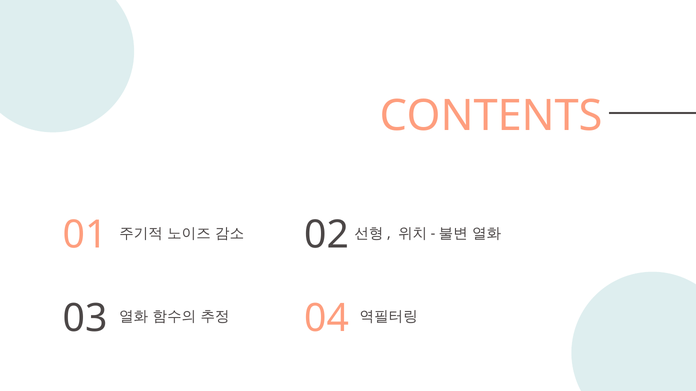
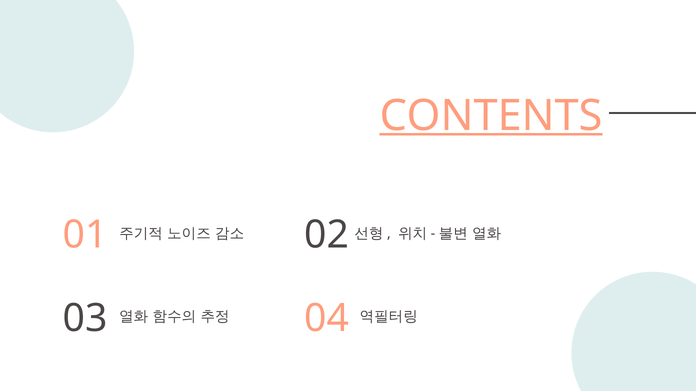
CONTENTS underline: none -> present (491, 116)
